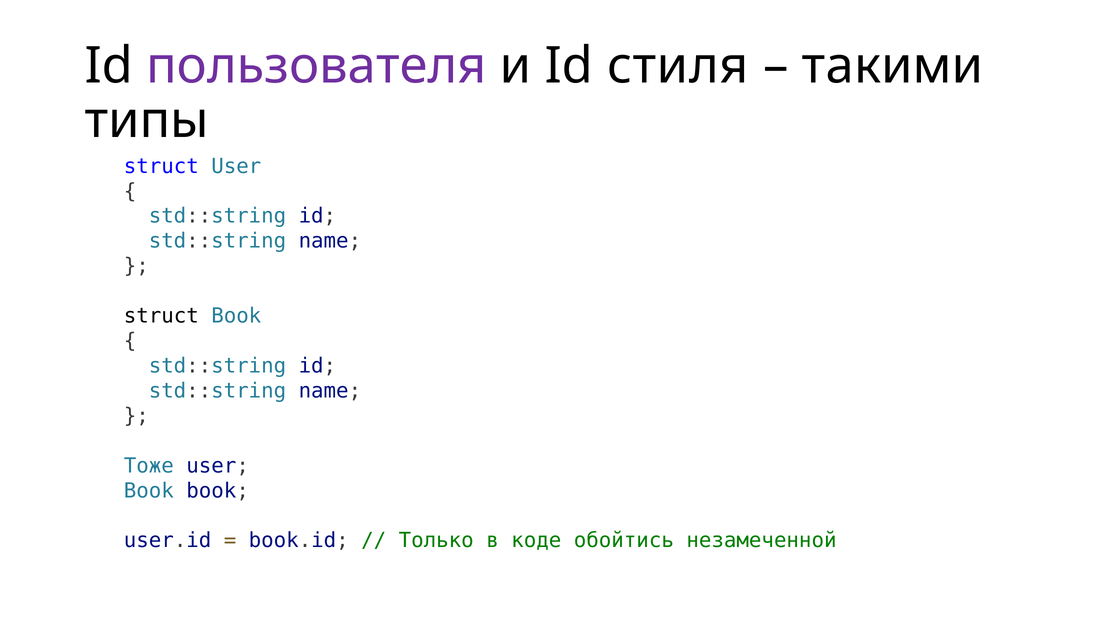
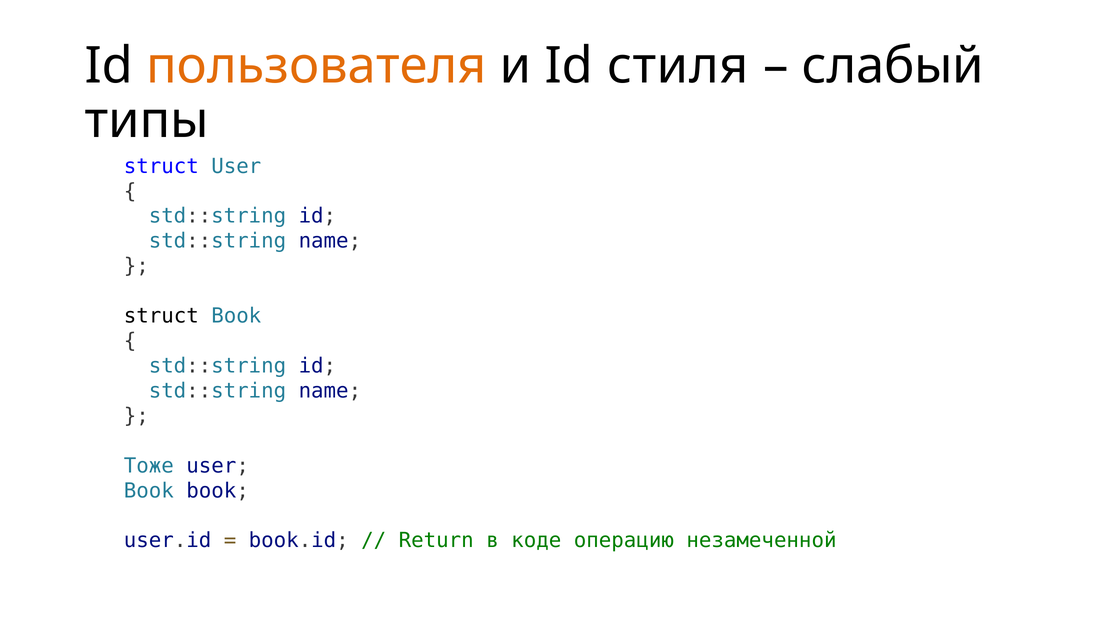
пользователя colour: purple -> orange (316, 66)
такими: такими -> слабый (893, 66)
Только: Только -> Return (436, 540)
обойтись: обойтись -> операцию (624, 540)
